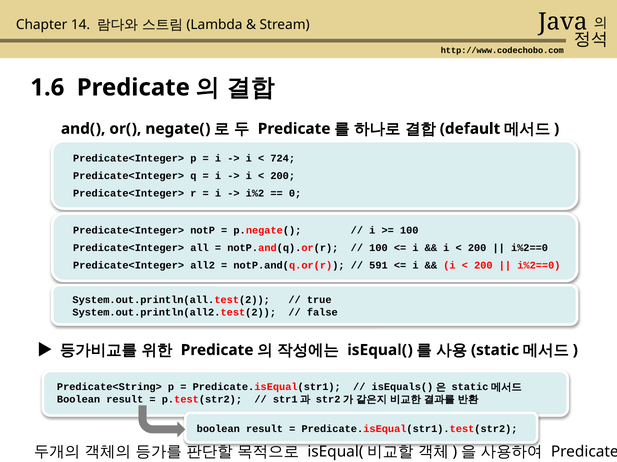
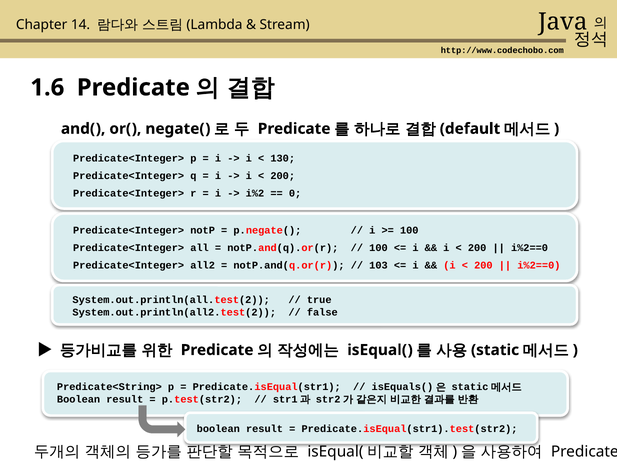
724: 724 -> 130 (283, 159)
591: 591 -> 103 (378, 266)
